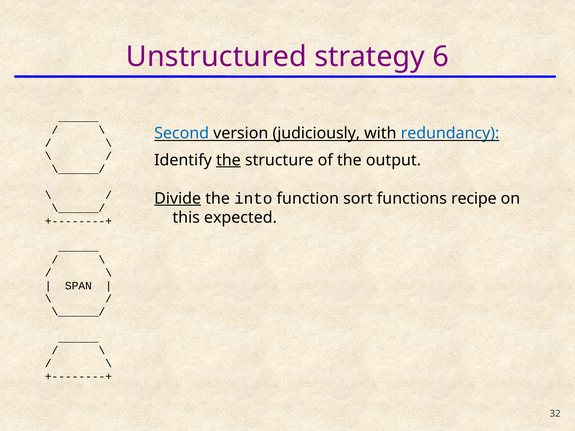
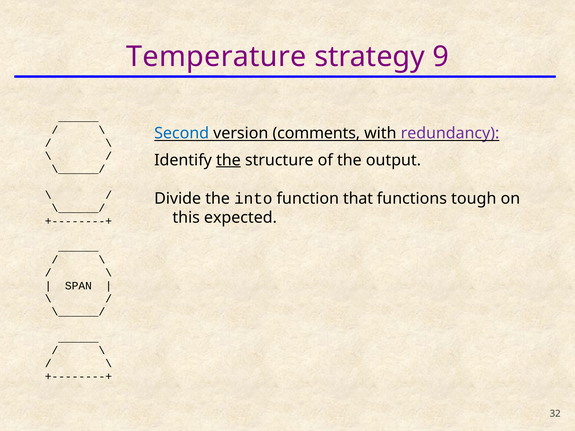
Unstructured: Unstructured -> Temperature (216, 57)
6: 6 -> 9 (441, 57)
judiciously: judiciously -> comments (316, 133)
redundancy colour: blue -> purple (450, 133)
Divide underline: present -> none (178, 199)
sort: sort -> that (358, 199)
recipe: recipe -> tough (474, 199)
